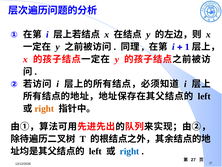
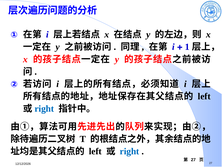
right colour: orange -> blue (44, 108)
